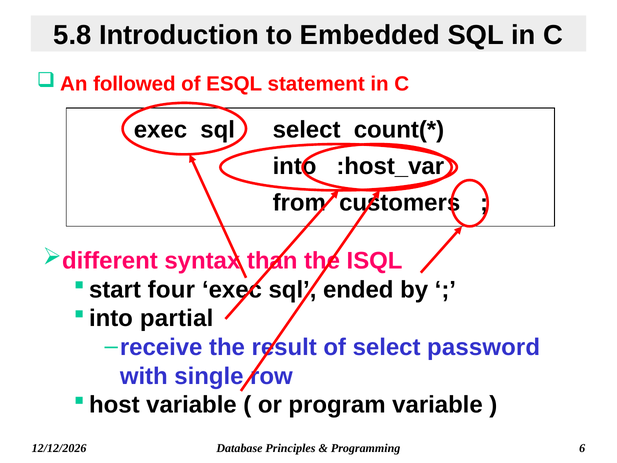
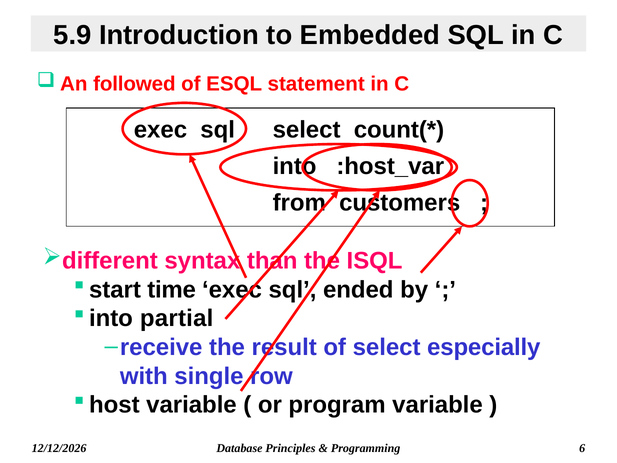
5.8: 5.8 -> 5.9 (72, 35)
four: four -> time (172, 290)
password: password -> especially (484, 347)
